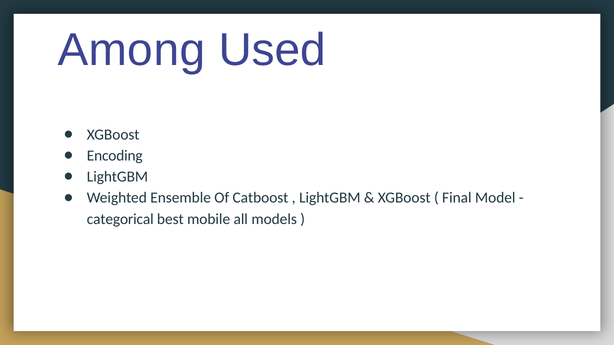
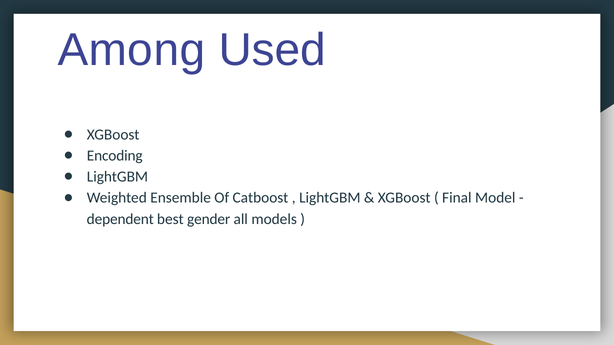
categorical: categorical -> dependent (120, 219)
mobile: mobile -> gender (209, 219)
